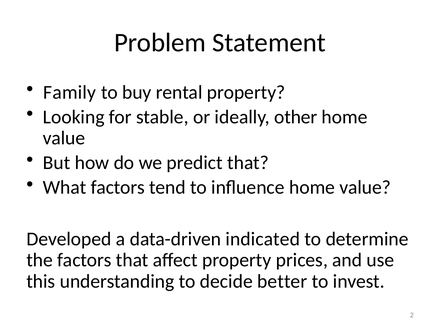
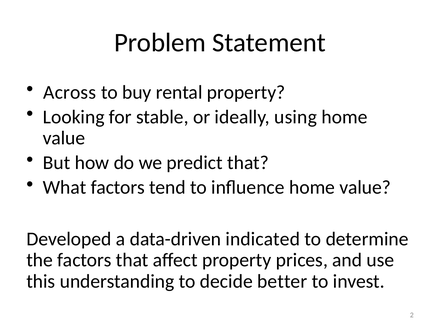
Family: Family -> Across (70, 92)
other: other -> using (296, 117)
